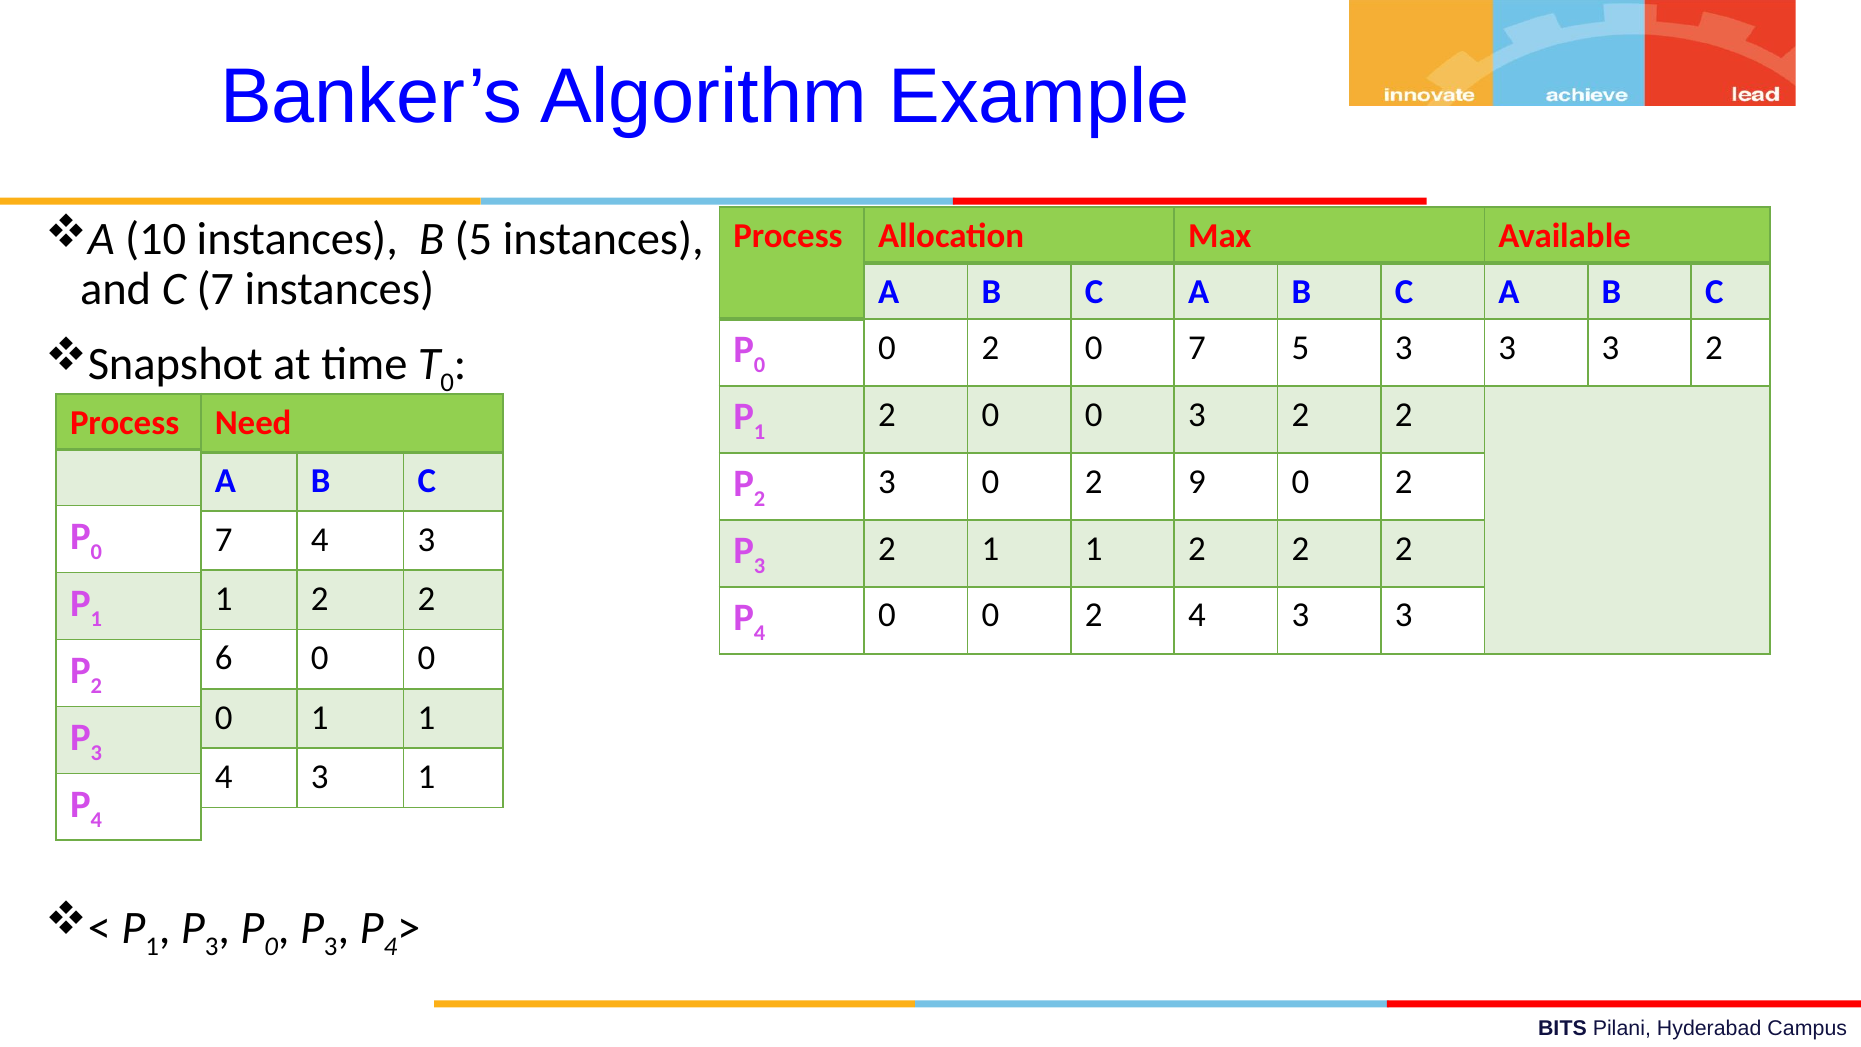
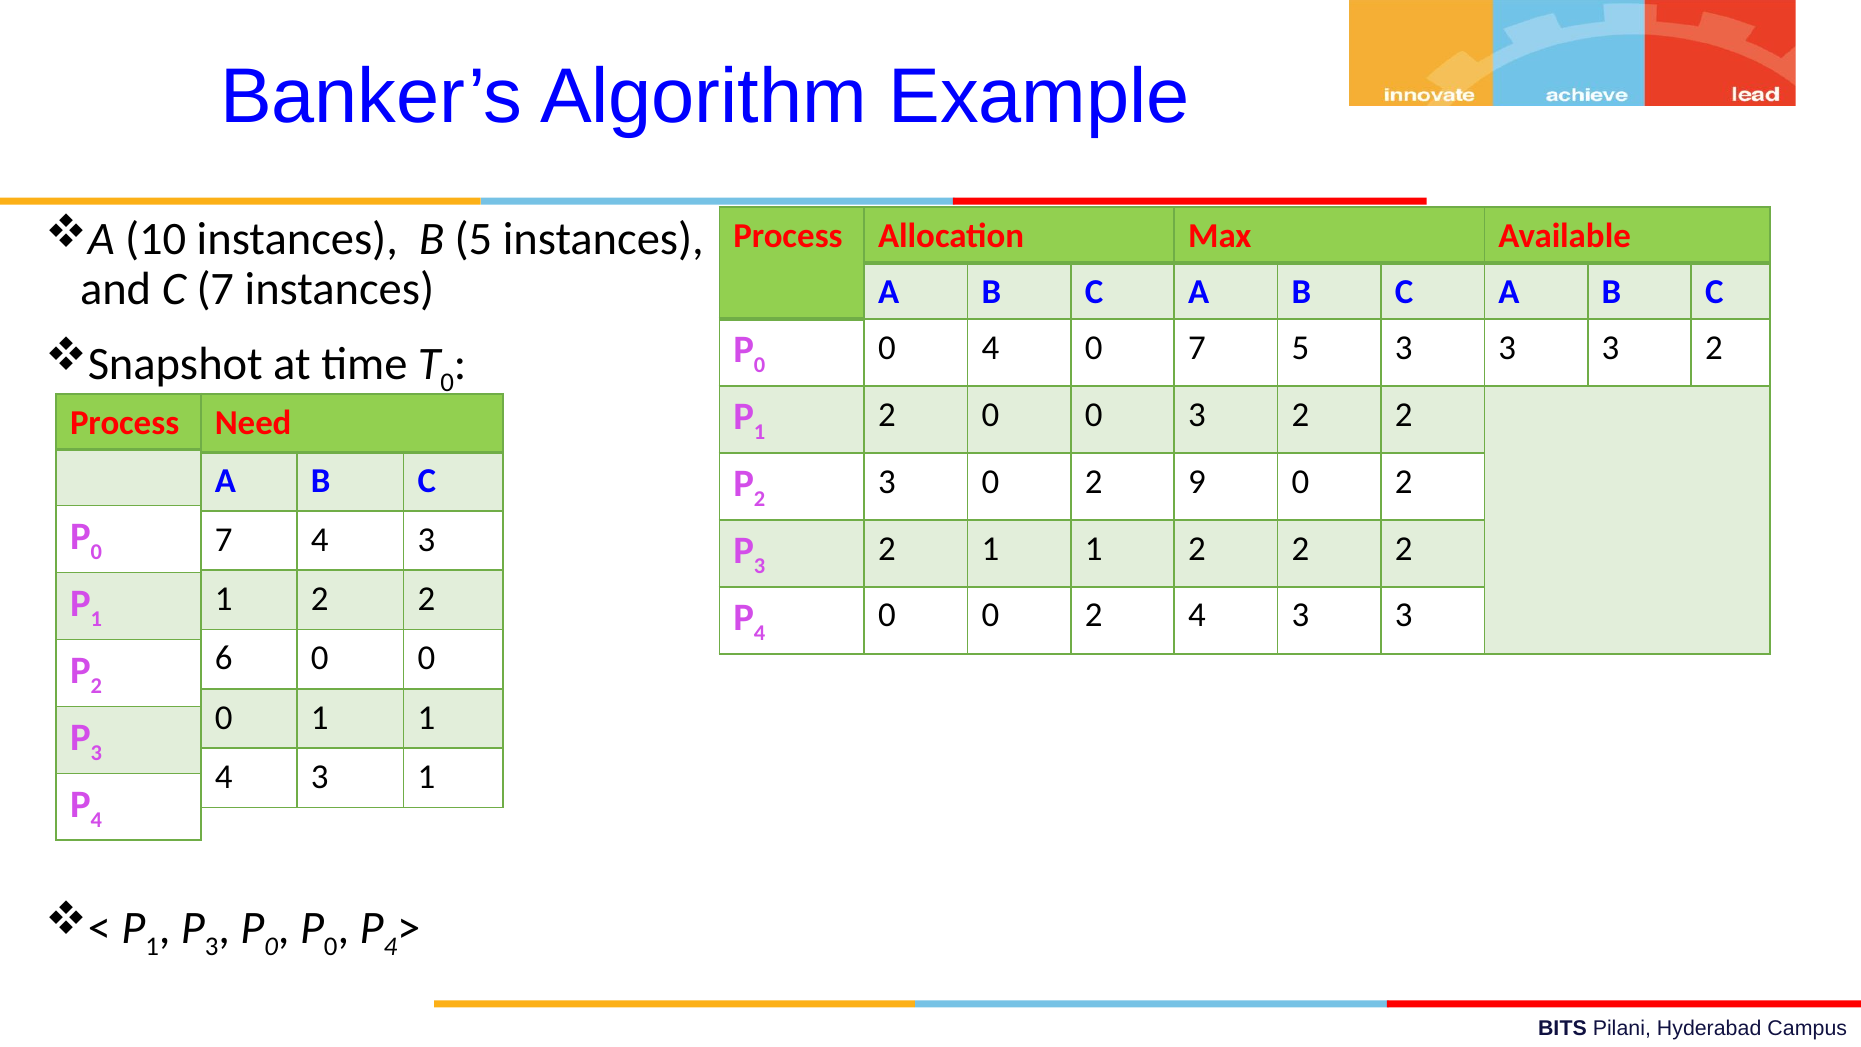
2: 2 -> 4 (990, 348)
3: 3 -> 0 (331, 946)
